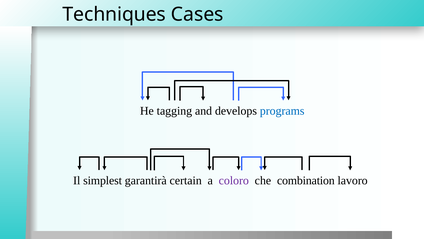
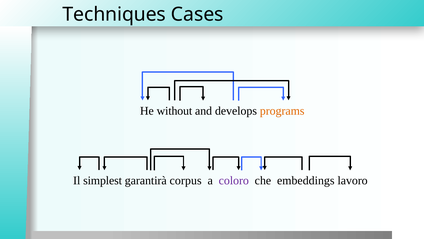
tagging: tagging -> without (174, 111)
programs colour: blue -> orange (282, 111)
certain: certain -> corpus (186, 180)
combination: combination -> embeddings (306, 180)
